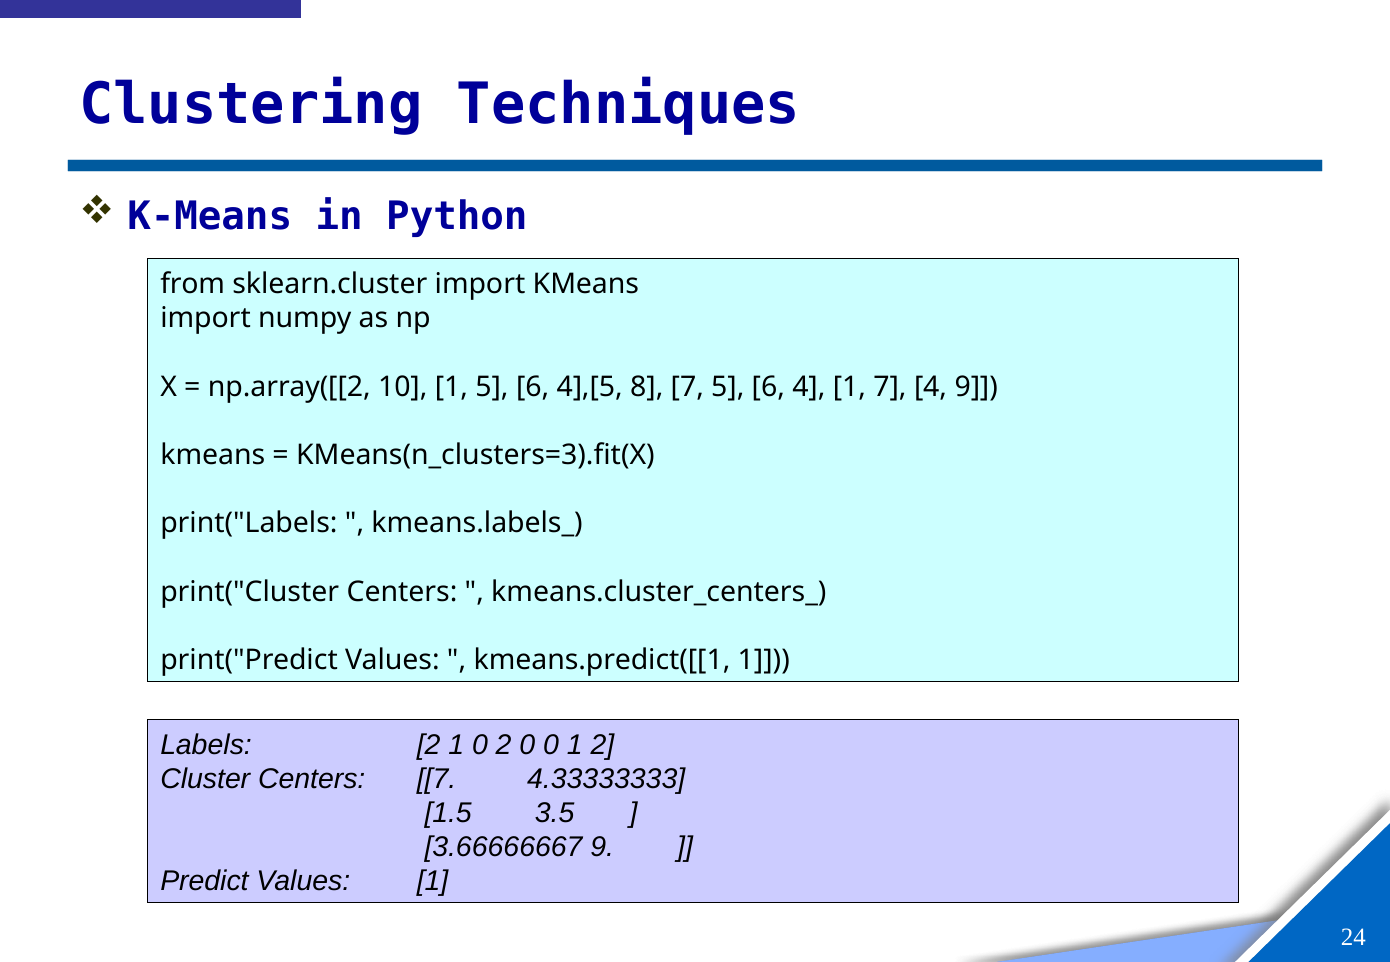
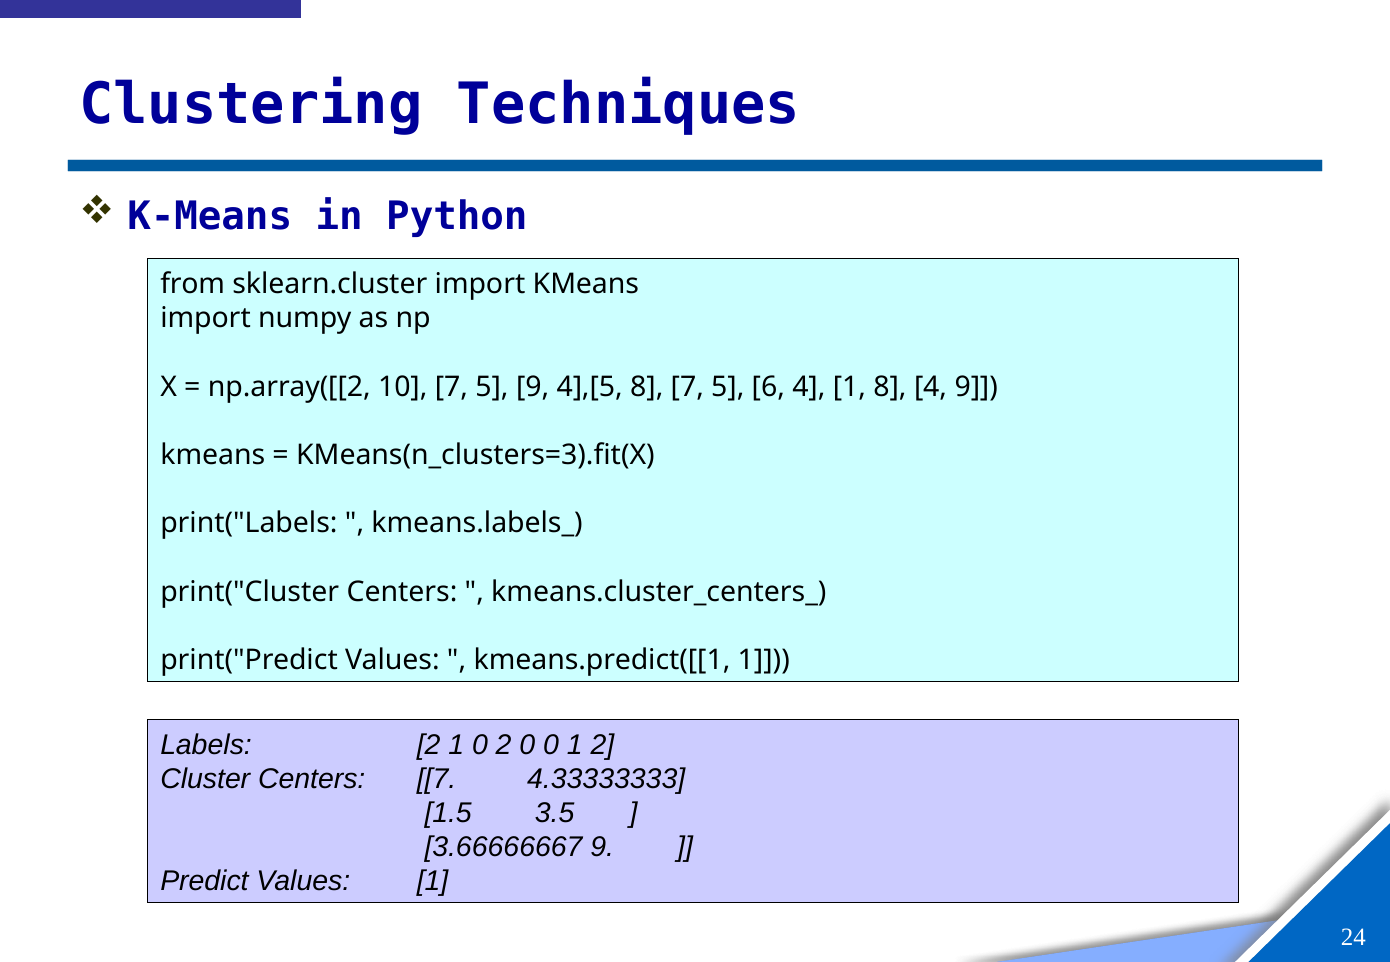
10 1: 1 -> 7 (451, 387)
6: 6 -> 9 (533, 387)
1 7: 7 -> 8 (890, 387)
